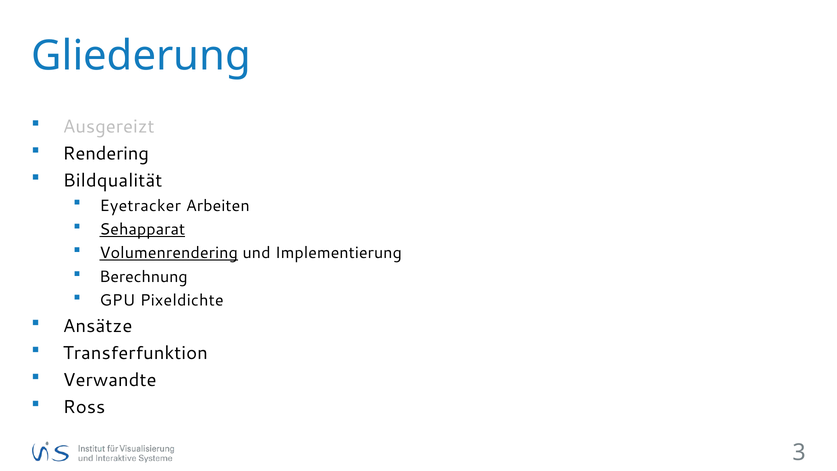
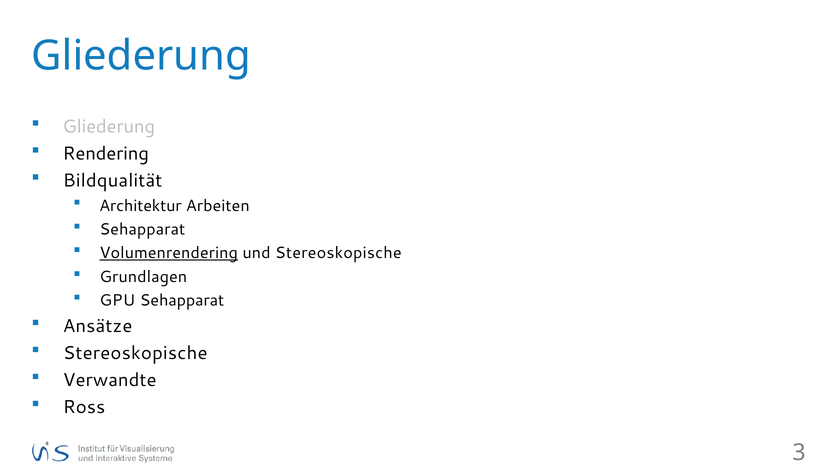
Ausgereizt: Ausgereizt -> Gliederung (109, 127)
Eyetracker: Eyetracker -> Architektur (140, 206)
Sehapparat underline: present -> none (142, 229)
und Implementierung: Implementierung -> Stereoskopische (338, 253)
Berechnung: Berechnung -> Grundlagen (143, 277)
GPU Pixeldichte: Pixeldichte -> Sehapparat (182, 300)
Transferfunktion: Transferfunktion -> Stereoskopische (135, 353)
